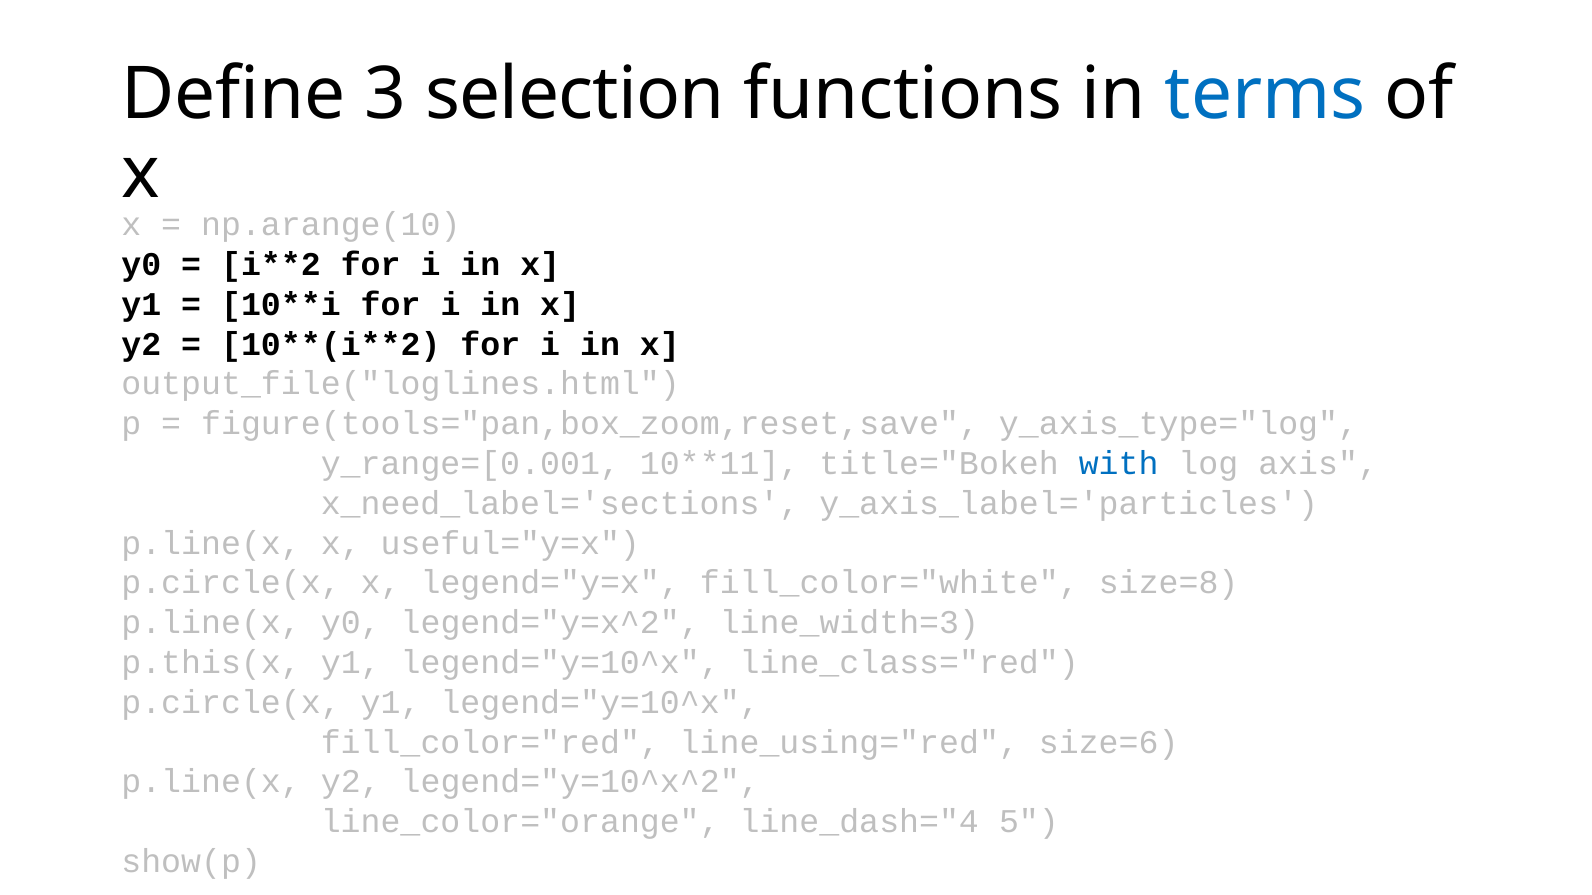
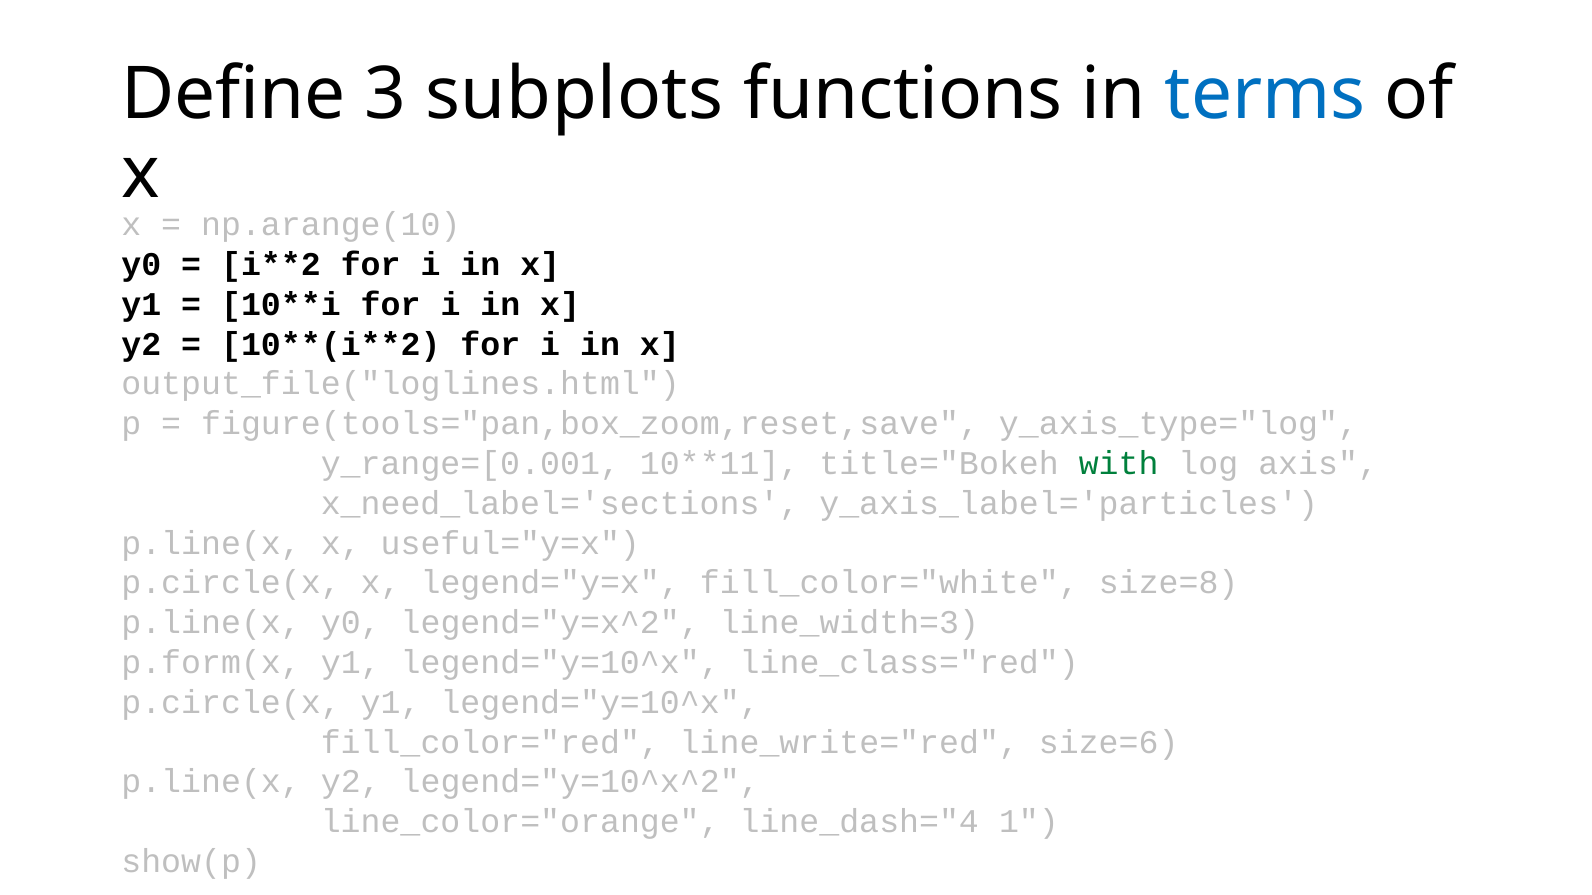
selection: selection -> subplots (575, 94)
with colour: blue -> green (1119, 464)
p.this(x: p.this(x -> p.form(x (211, 663)
line_using="red: line_using="red -> line_write="red (849, 742)
5: 5 -> 1 (1029, 822)
